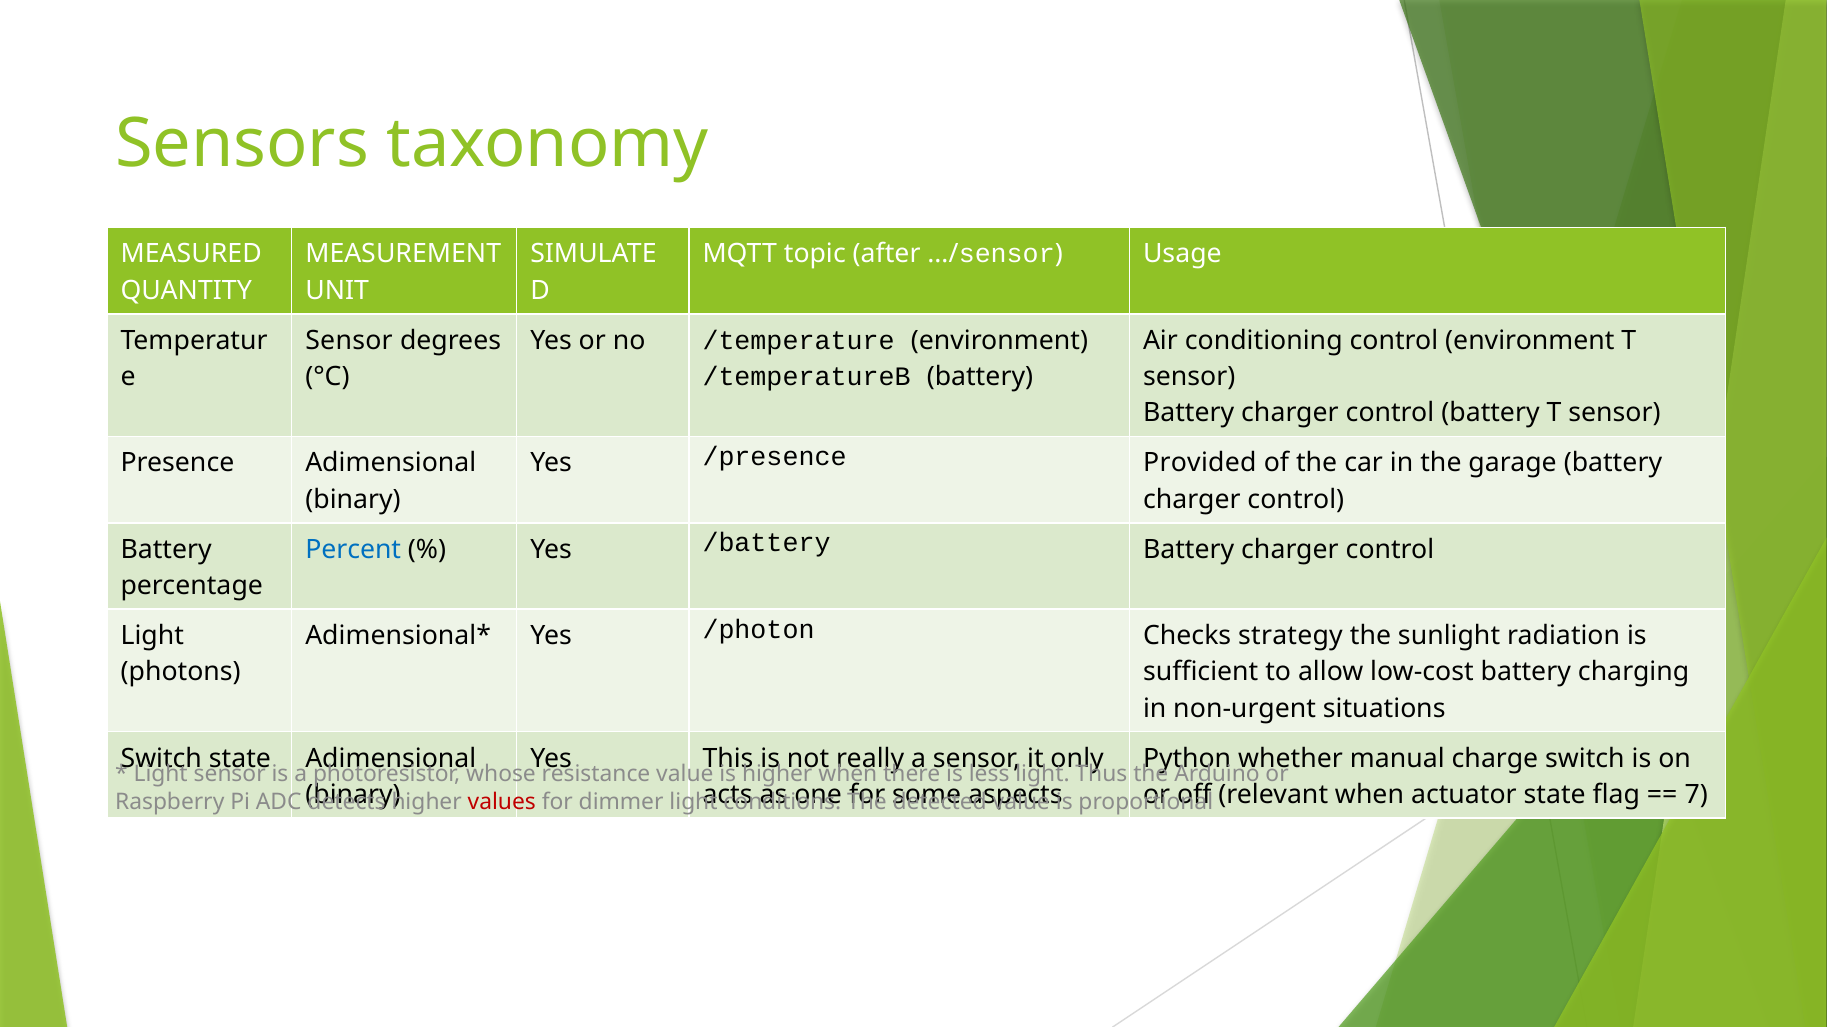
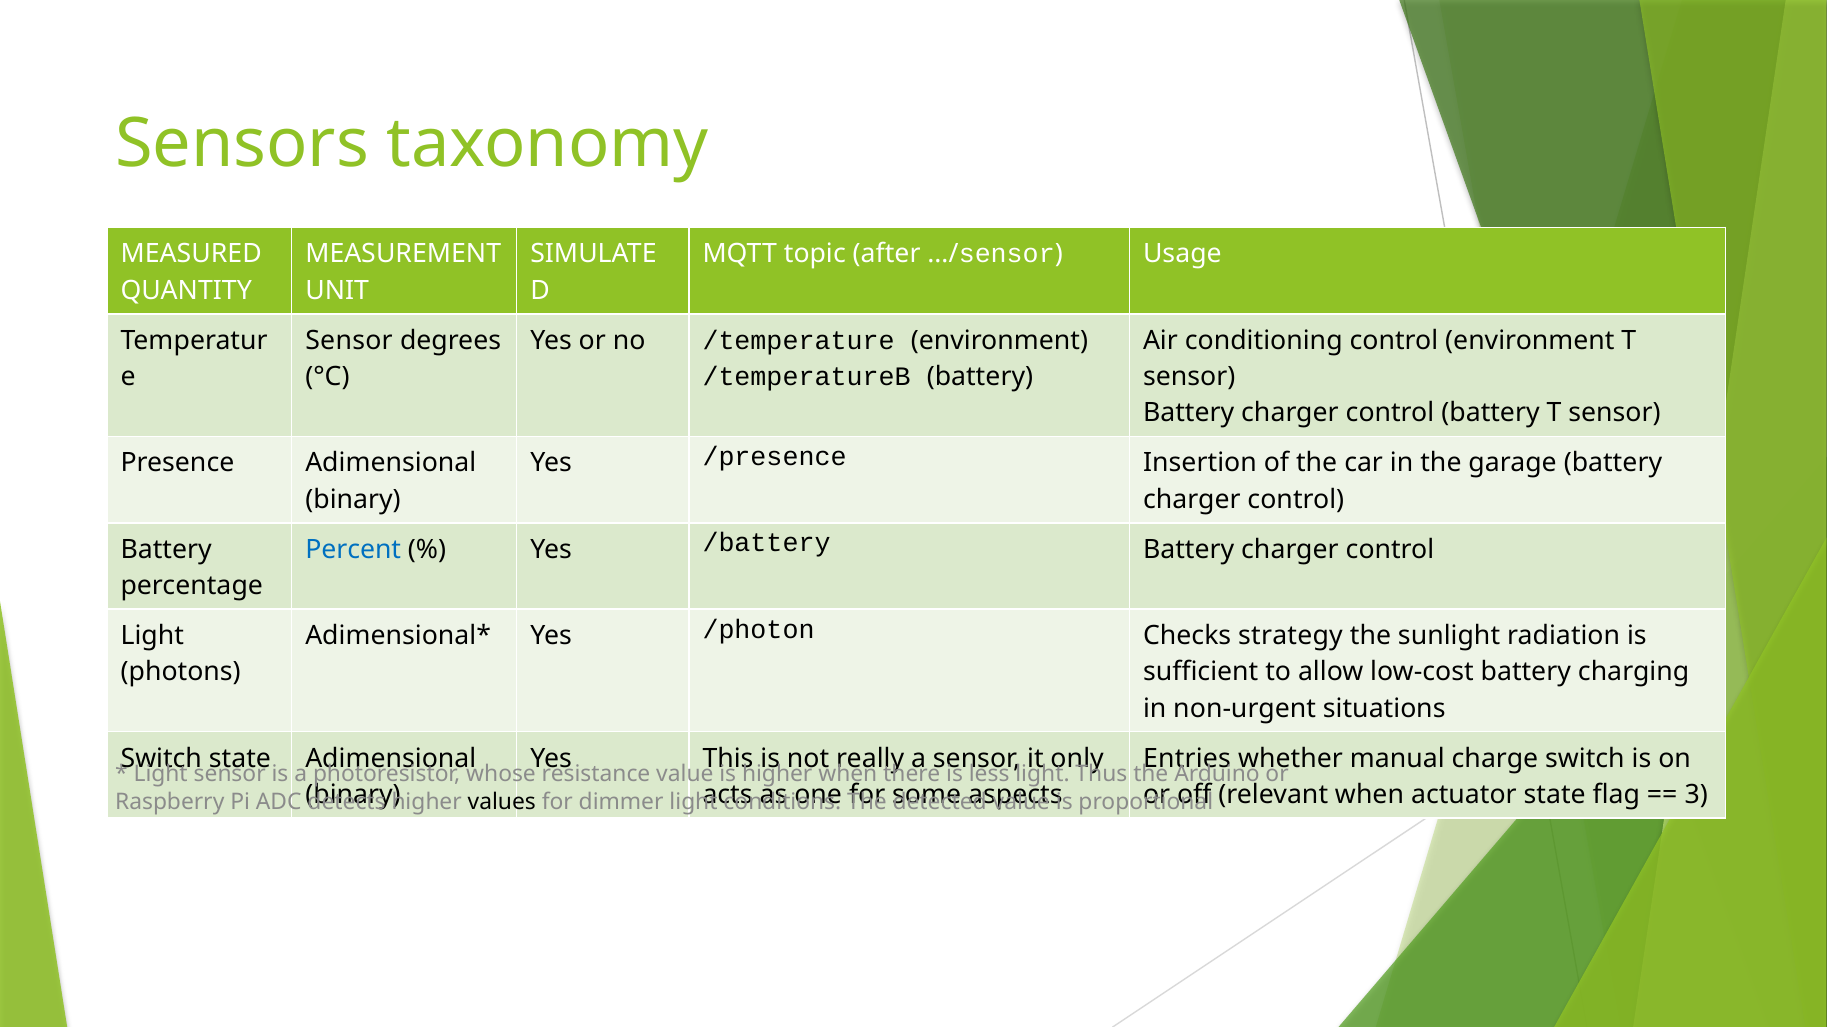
Provided: Provided -> Insertion (1200, 463)
Python: Python -> Entries (1187, 759)
7: 7 -> 3 (1696, 795)
values colour: red -> black (502, 802)
